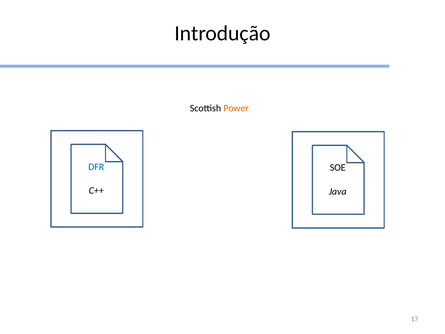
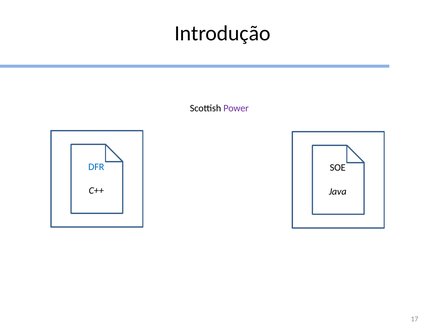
Power colour: orange -> purple (236, 108)
